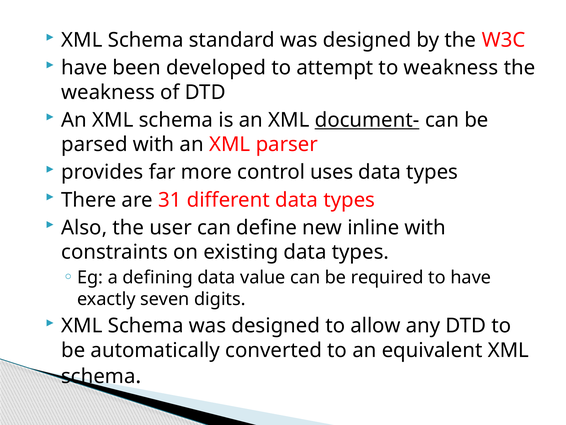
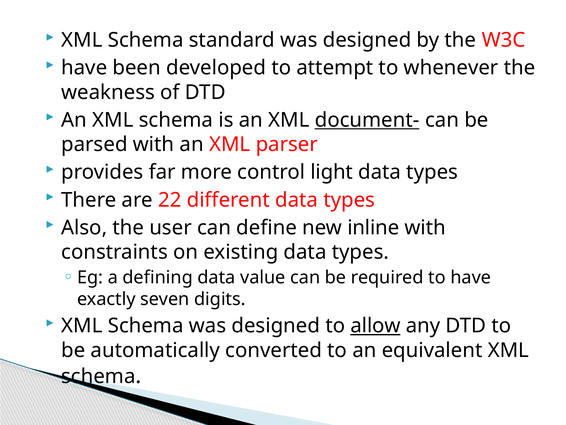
to weakness: weakness -> whenever (451, 68)
uses: uses -> light (332, 172)
31: 31 -> 22 (170, 200)
allow underline: none -> present (375, 325)
